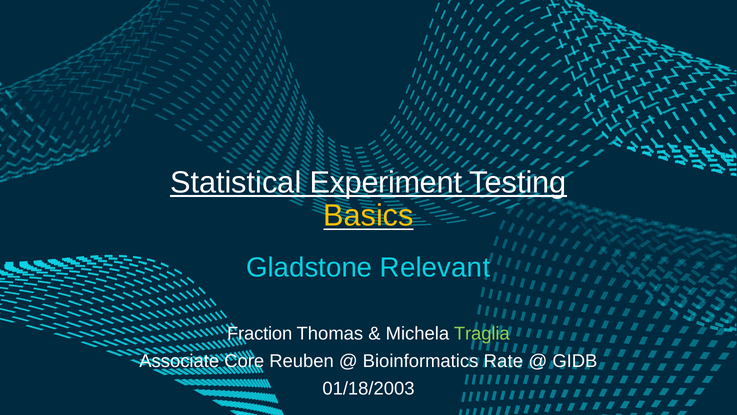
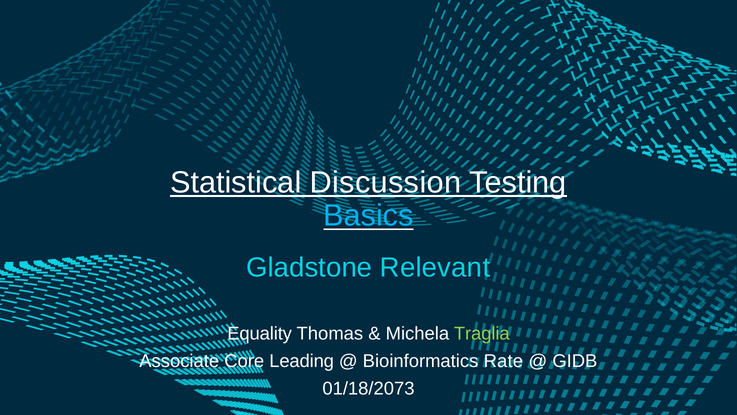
Experiment: Experiment -> Discussion (385, 182)
Basics colour: yellow -> light blue (369, 216)
Fraction: Fraction -> Equality (260, 333)
Reuben: Reuben -> Leading (302, 361)
01/18/2003: 01/18/2003 -> 01/18/2073 (368, 388)
